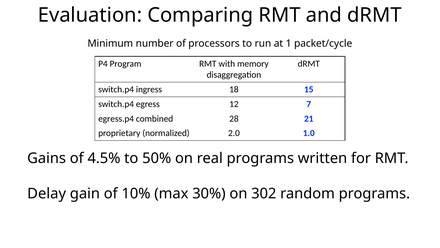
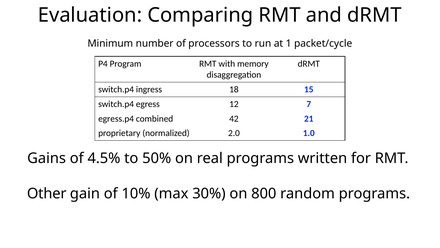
28: 28 -> 42 (234, 118)
Delay: Delay -> Other (47, 193)
302: 302 -> 800 (264, 193)
